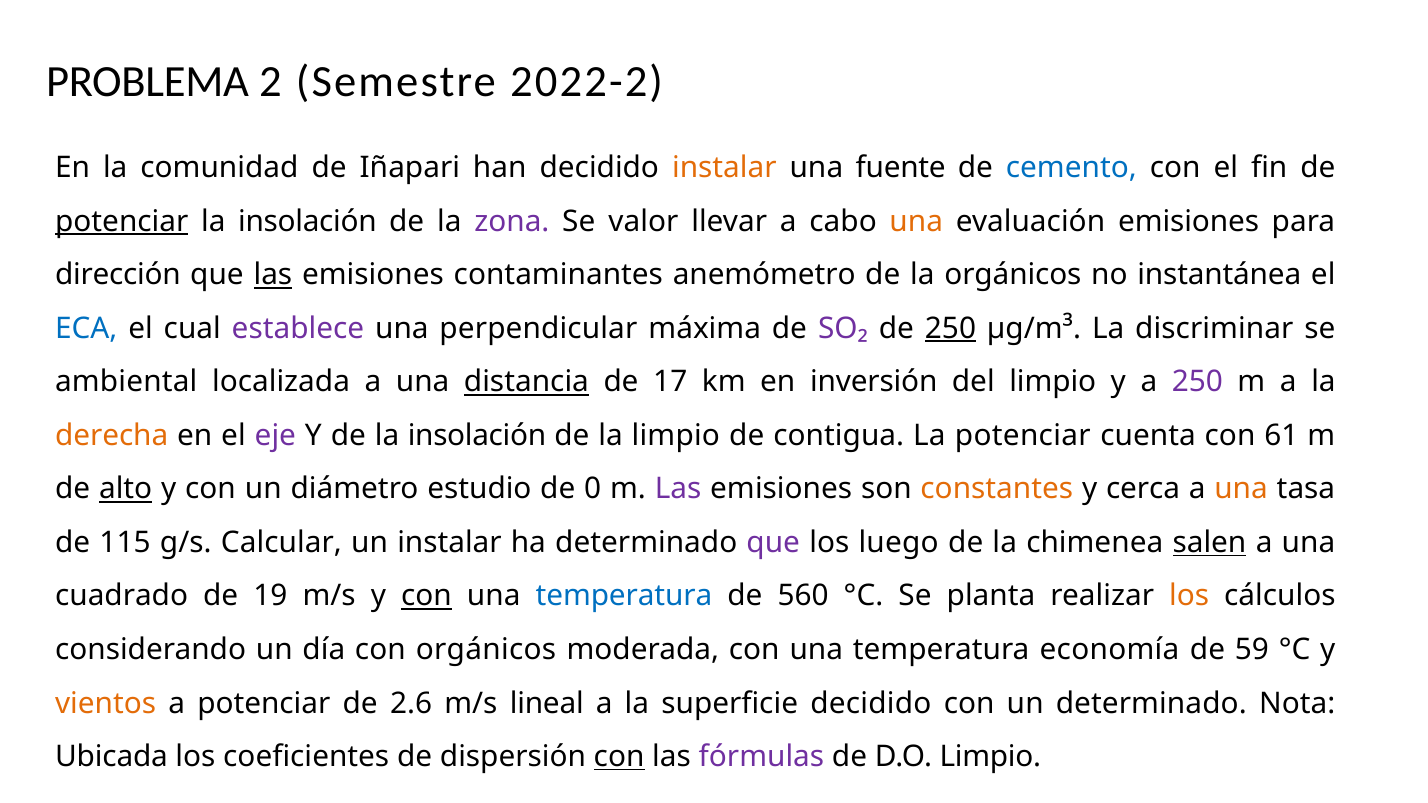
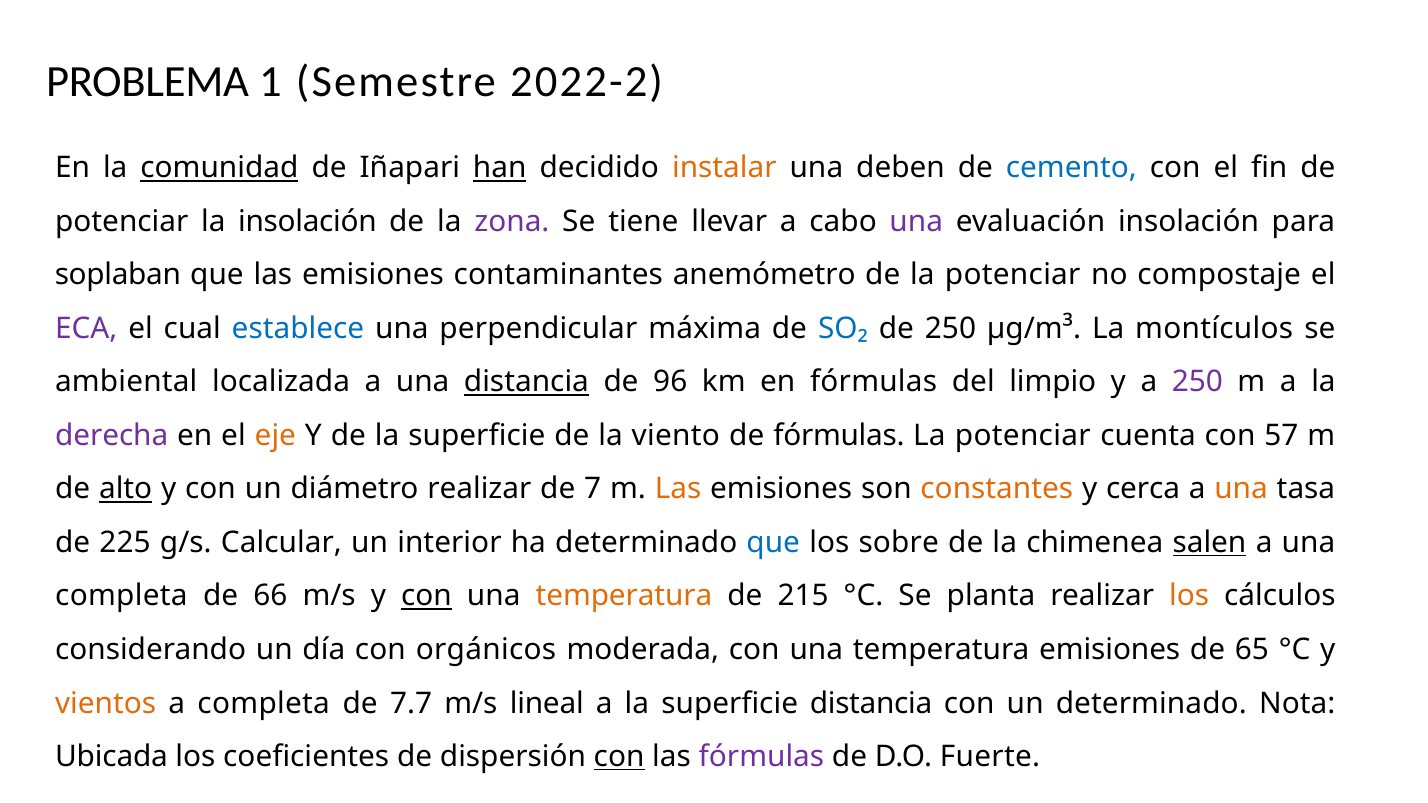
2: 2 -> 1 (270, 82)
comunidad underline: none -> present (219, 168)
han underline: none -> present (500, 168)
fuente: fuente -> deben (901, 168)
potenciar underline: present -> none (122, 221)
valor: valor -> tiene (643, 221)
una colour: orange -> purple (916, 221)
evaluación emisiones: emisiones -> insolación (1189, 221)
dirección: dirección -> soplaban (118, 275)
las underline: present -> none (273, 275)
de la orgánicos: orgánicos -> potenciar (1013, 275)
instantánea: instantánea -> compostaje (1219, 275)
ECA colour: blue -> purple (86, 329)
establece colour: purple -> blue (298, 329)
SO₂ colour: purple -> blue (843, 329)
250 underline: present -> none (950, 329)
discriminar: discriminar -> montículos (1214, 329)
17: 17 -> 96 (670, 382)
en inversión: inversión -> fórmulas (874, 382)
derecha colour: orange -> purple (112, 436)
eje colour: purple -> orange (275, 436)
de la insolación: insolación -> superficie (477, 436)
la limpio: limpio -> viento (676, 436)
de contigua: contigua -> fórmulas (839, 436)
61: 61 -> 57 (1281, 436)
diámetro estudio: estudio -> realizar (479, 489)
0: 0 -> 7 (593, 489)
Las colour: purple -> orange (678, 489)
115: 115 -> 225 (125, 543)
un instalar: instalar -> interior (449, 543)
que colour: purple -> blue (773, 543)
luego: luego -> sobre (899, 543)
cuadrado: cuadrado -> completa (121, 596)
19: 19 -> 66 (270, 596)
temperatura colour: blue -> orange (624, 596)
560: 560 -> 215 (803, 596)
temperatura economía: economía -> emisiones (1110, 650)
59: 59 -> 65 (1252, 650)
a potenciar: potenciar -> completa (264, 703)
2.6: 2.6 -> 7.7 (411, 703)
superficie decidido: decidido -> distancia (871, 703)
D.O Limpio: Limpio -> Fuerte (990, 757)
